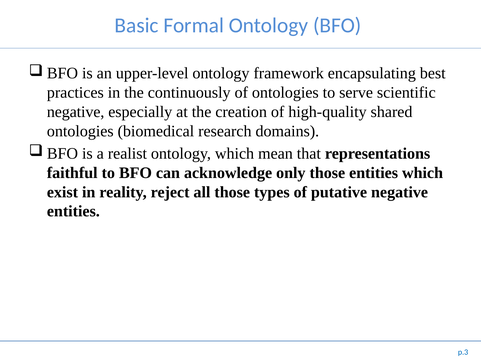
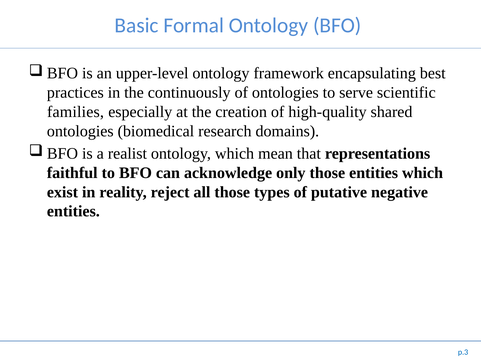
negative: negative -> families (75, 112)
